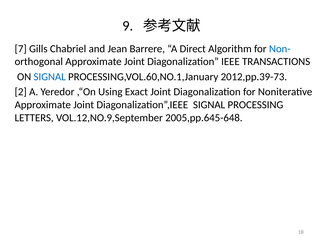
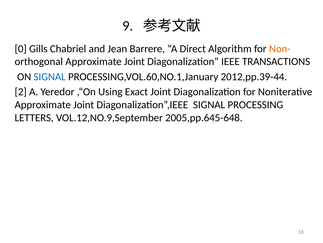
7: 7 -> 0 (21, 49)
Non- colour: blue -> orange (280, 49)
2012,pp.39-73: 2012,pp.39-73 -> 2012,pp.39-44 (254, 77)
